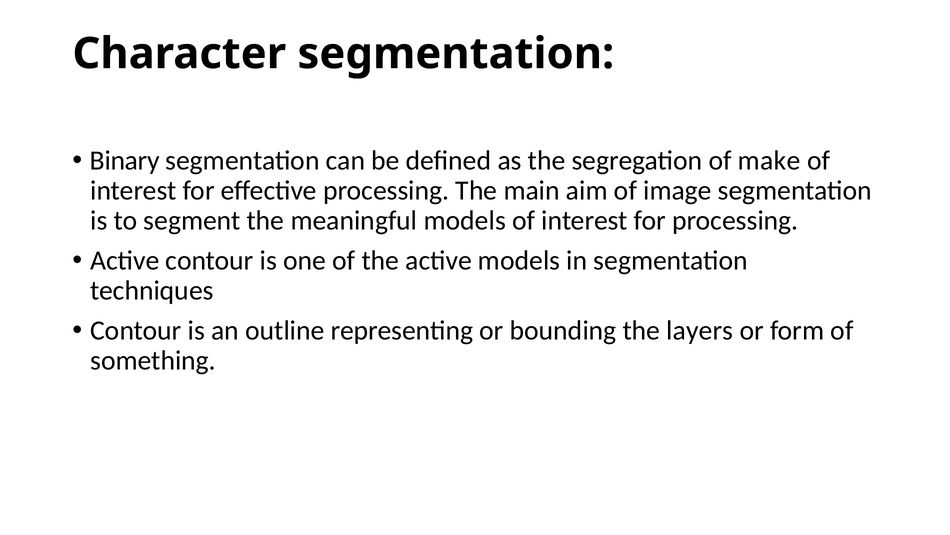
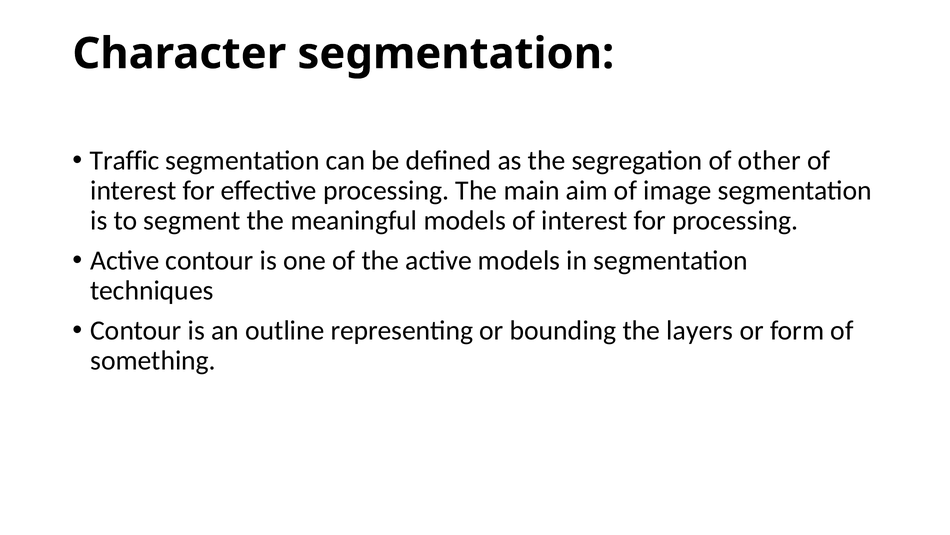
Binary: Binary -> Traffic (125, 161)
make: make -> other (769, 161)
